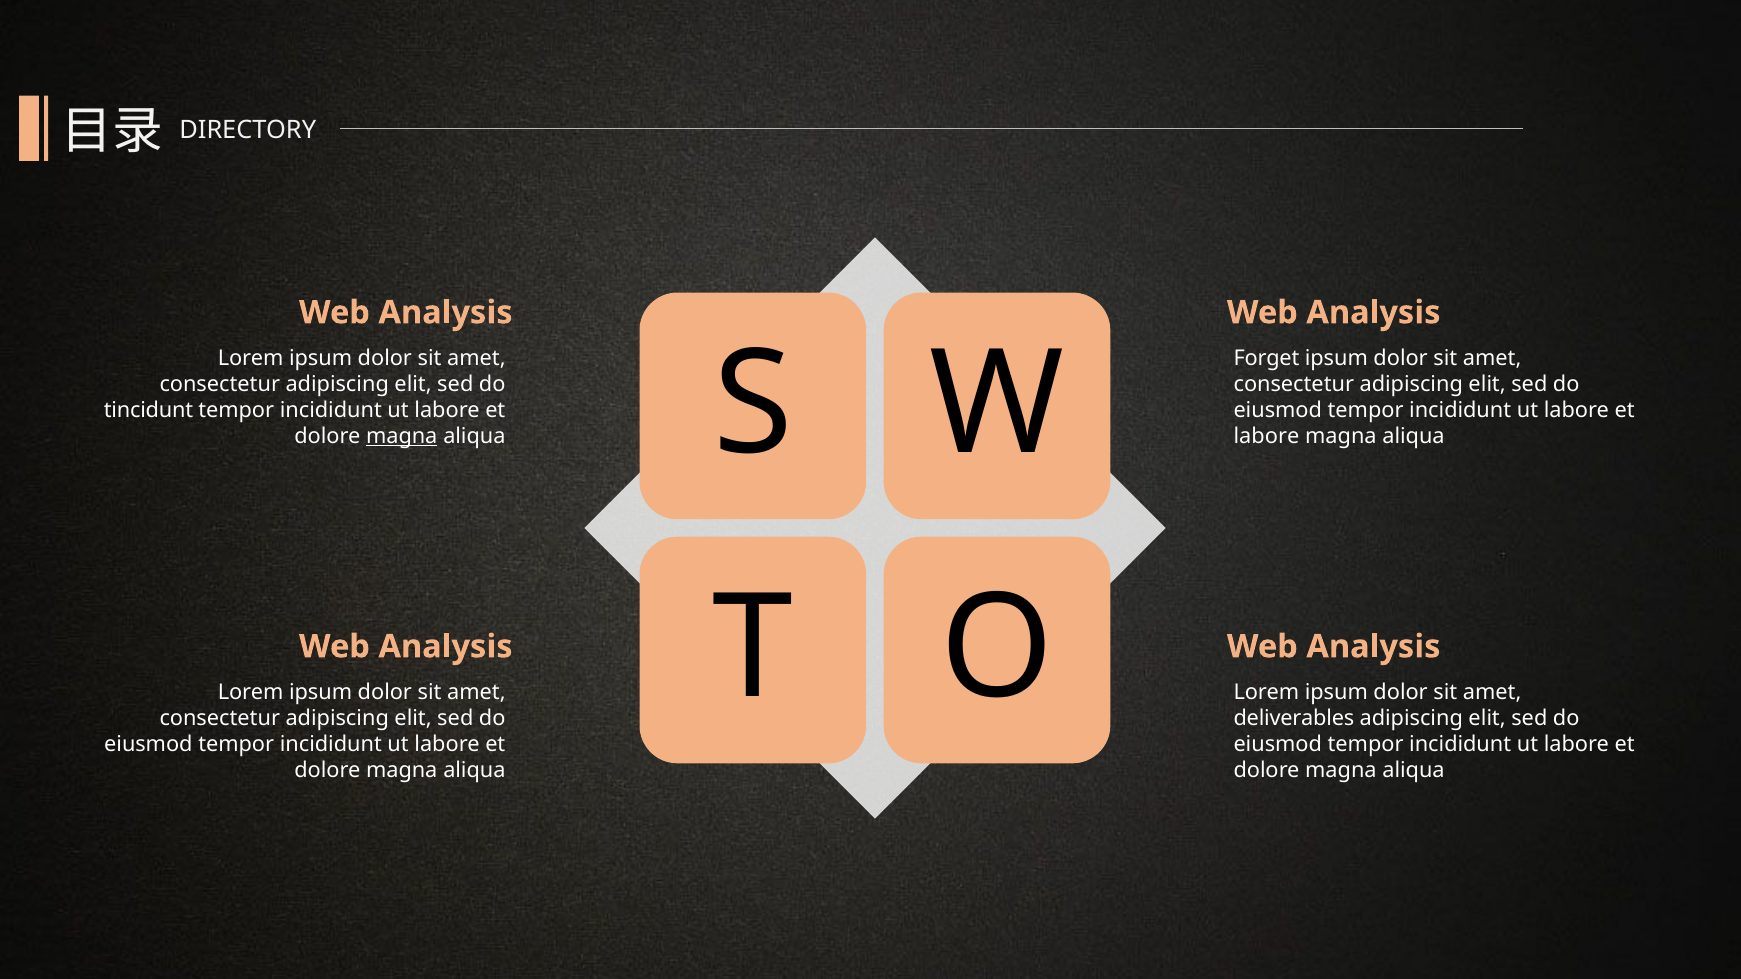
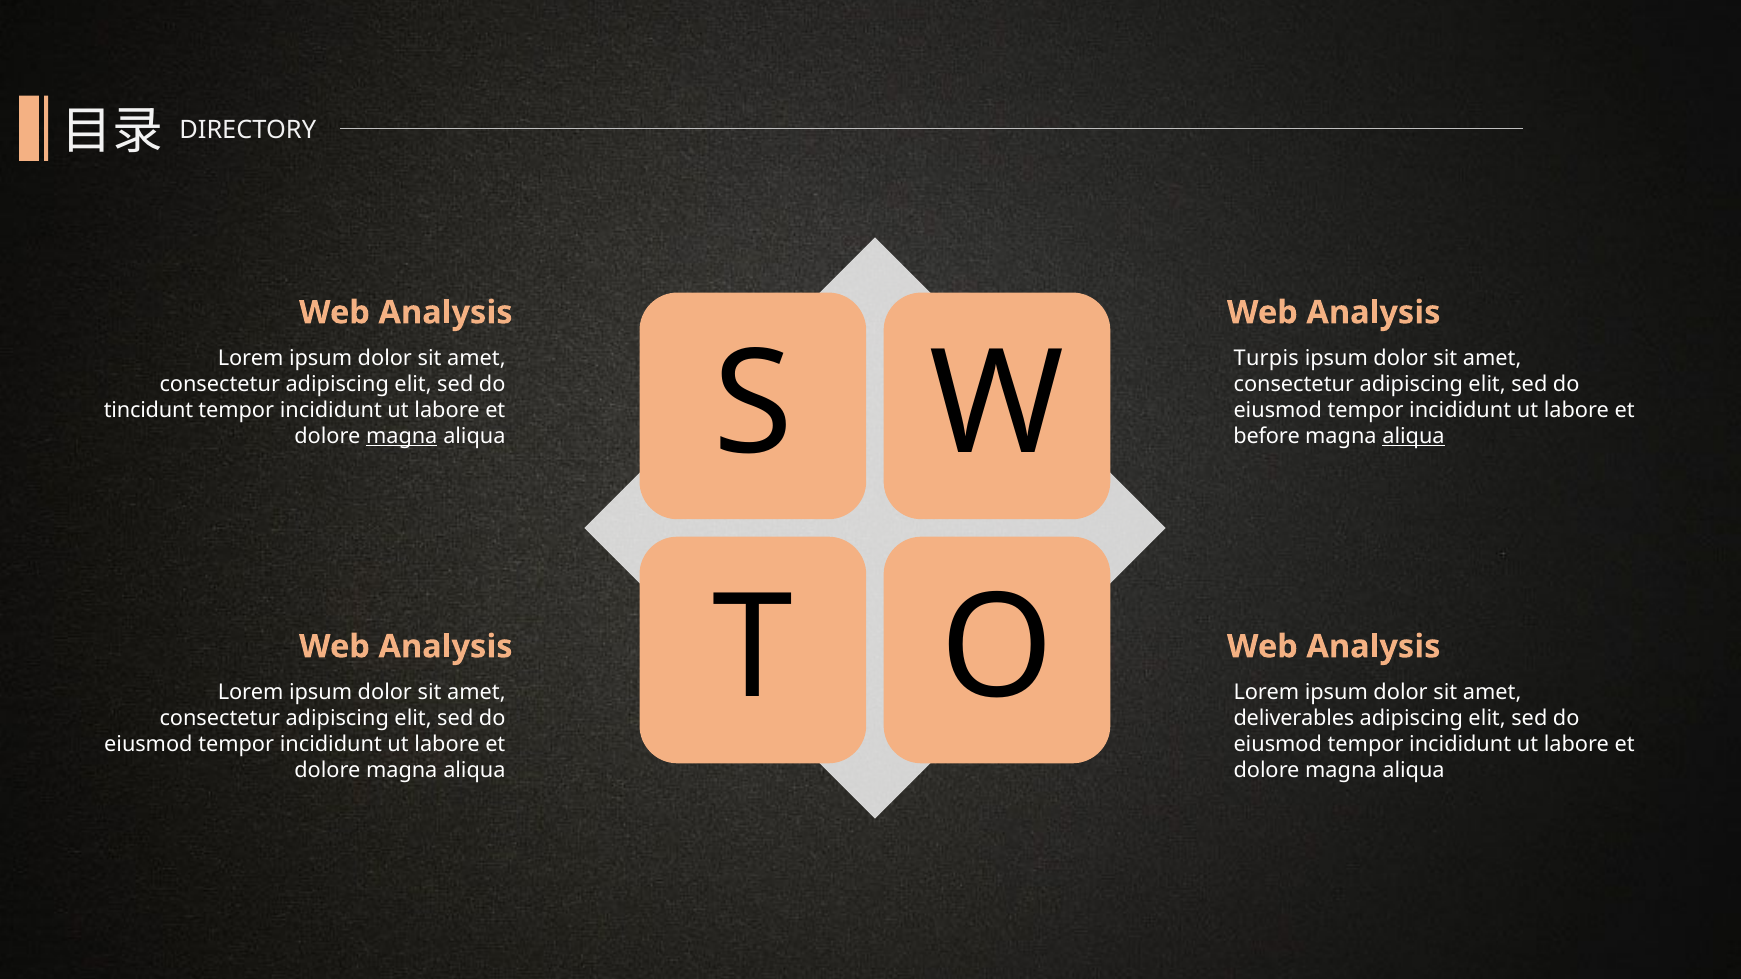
Forget: Forget -> Turpis (1266, 358)
labore: labore -> before (1267, 436)
aliqua underline: none -> present (1414, 436)
